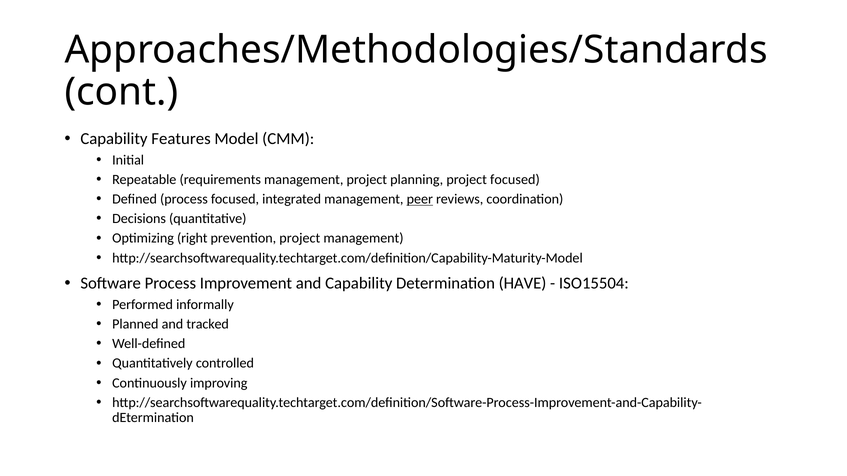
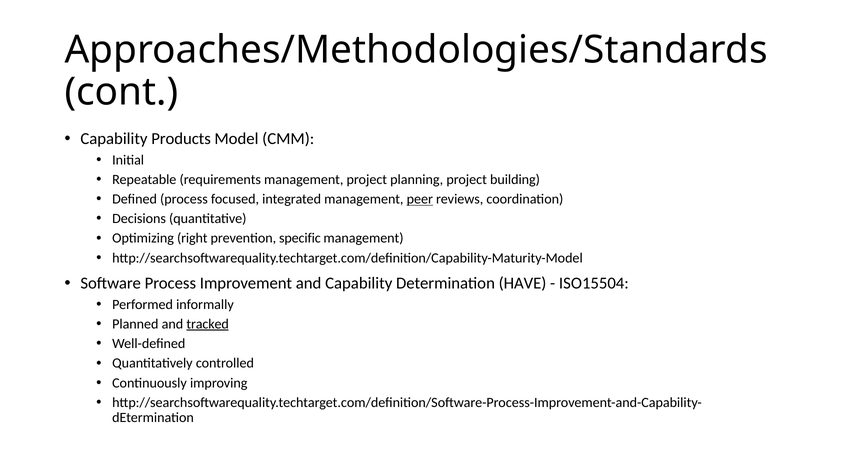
Features: Features -> Products (181, 139)
project focused: focused -> building (515, 180)
prevention project: project -> specific (300, 239)
tracked underline: none -> present (208, 324)
